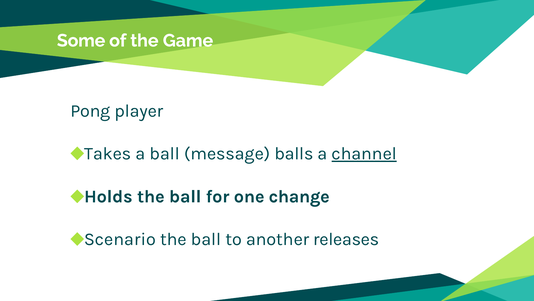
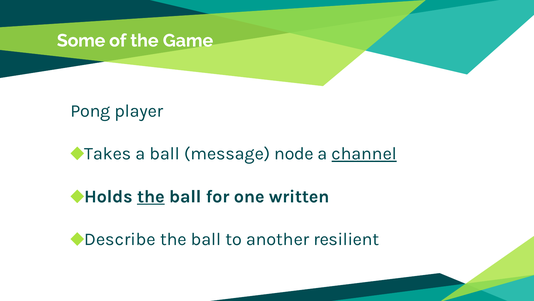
balls: balls -> node (294, 153)
the underline: none -> present (151, 196)
change: change -> written (299, 196)
Scenario: Scenario -> Describe (120, 239)
releases: releases -> resilient (346, 239)
